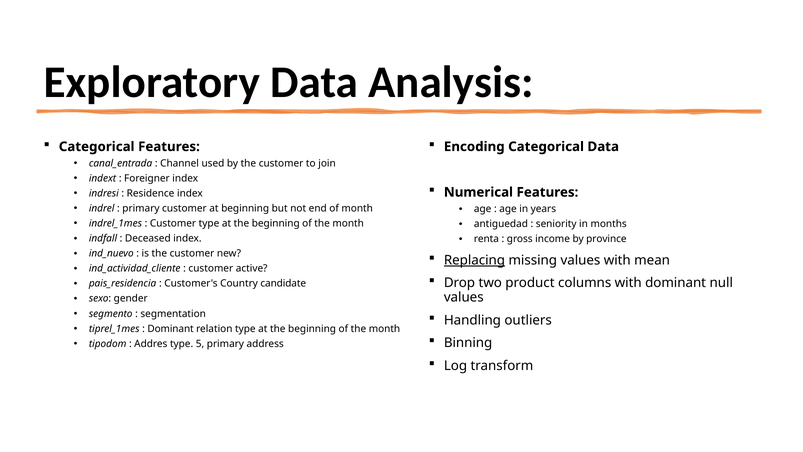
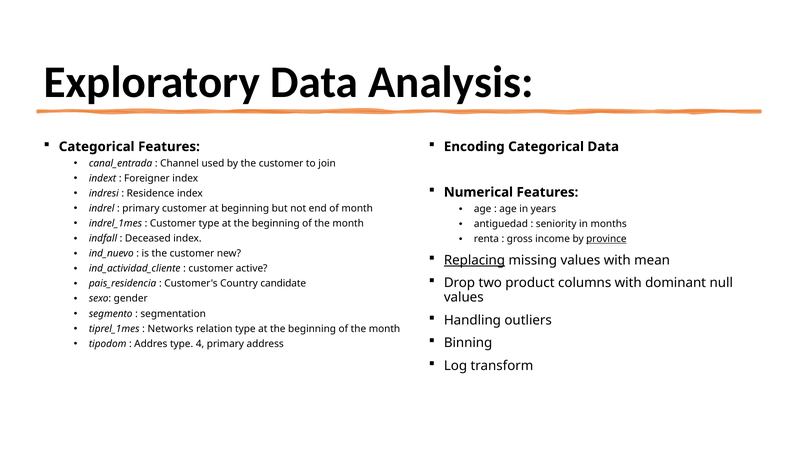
province underline: none -> present (606, 239)
Dominant: Dominant -> Networks (170, 328)
5: 5 -> 4 (200, 344)
